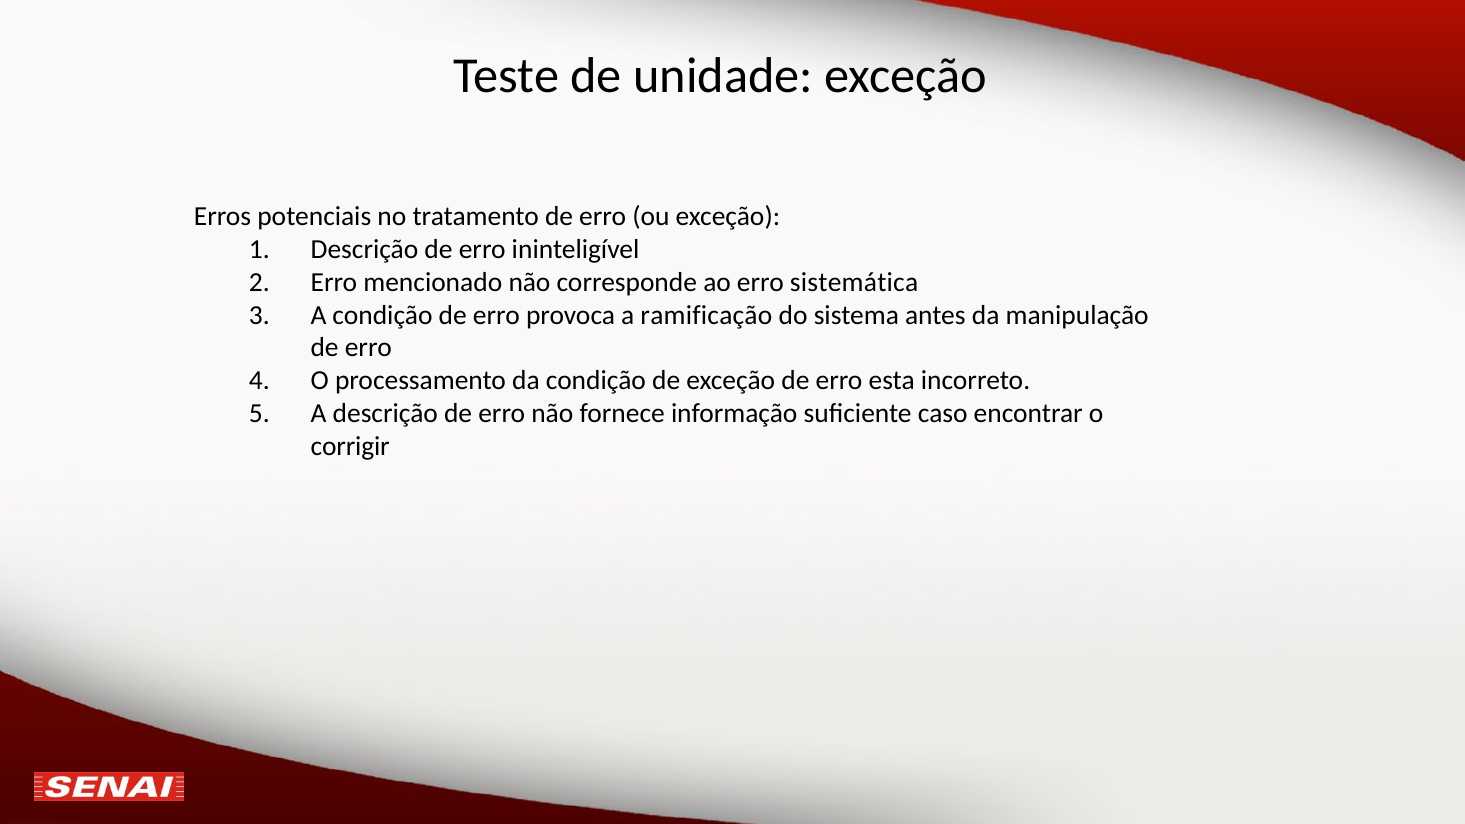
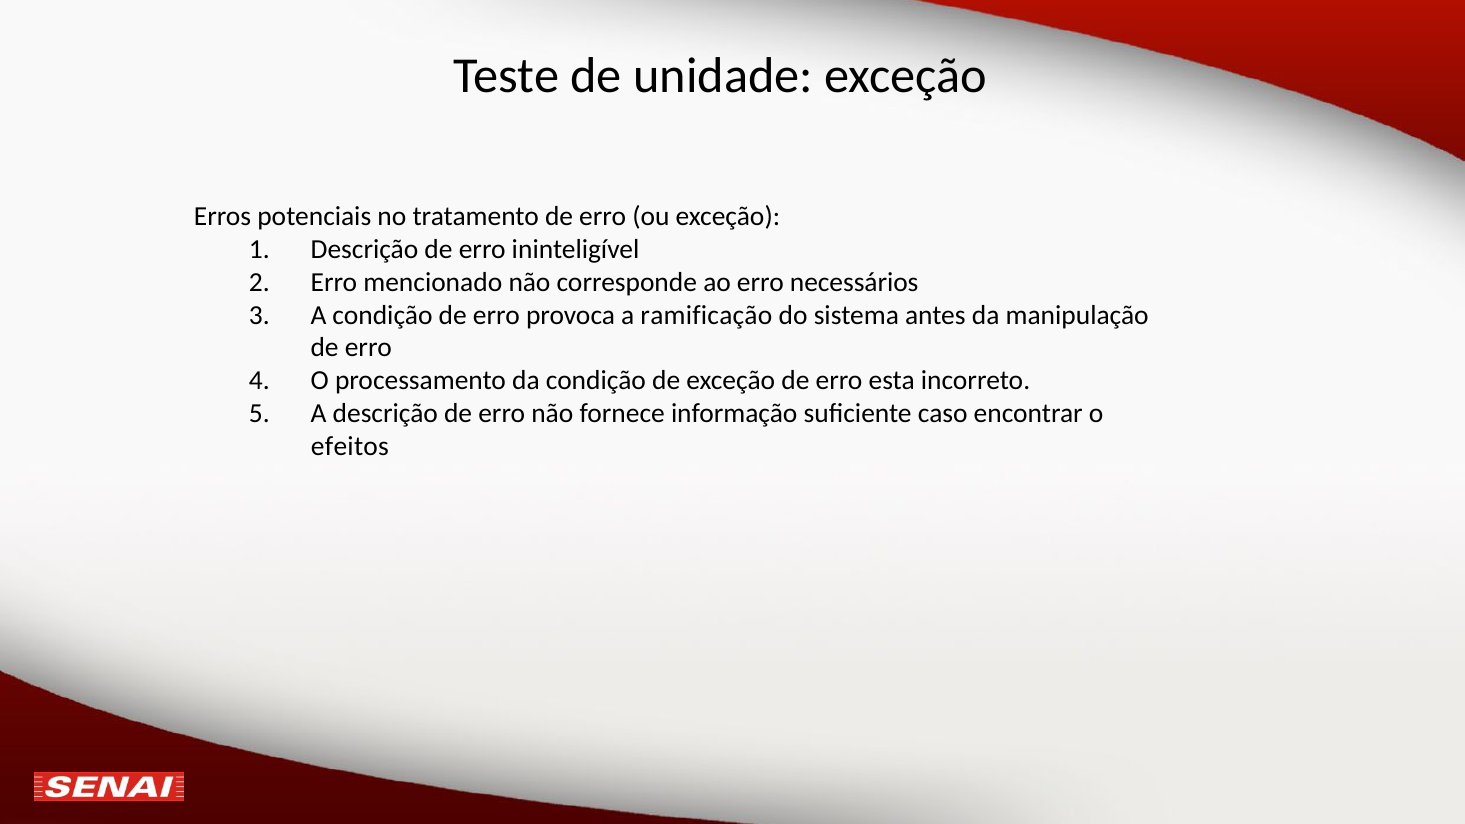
sistemática: sistemática -> necessários (854, 282)
corrigir: corrigir -> efeitos (350, 447)
